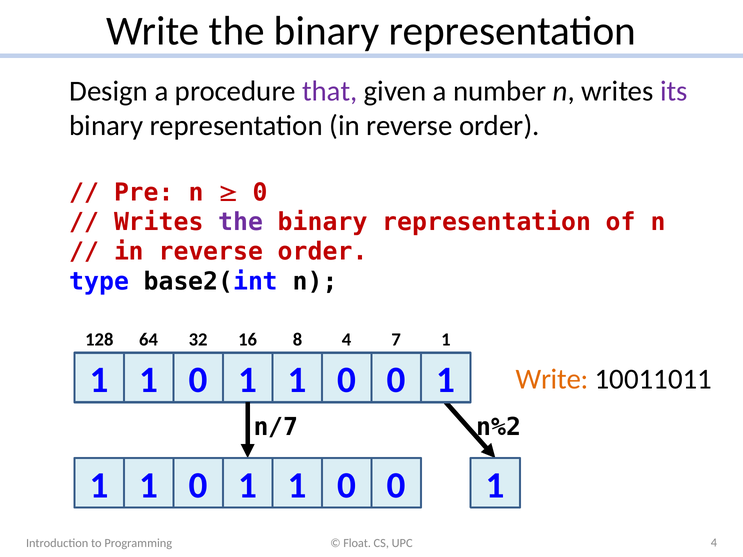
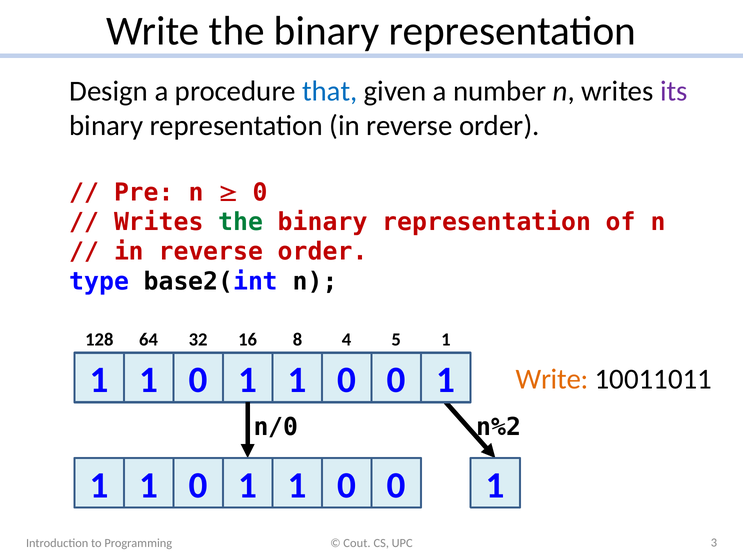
that colour: purple -> blue (330, 91)
the colour: purple -> green (241, 222)
7: 7 -> 5 (396, 340)
n/7: n/7 -> n/0 (276, 427)
Float: Float -> Cout (357, 543)
UPC 4: 4 -> 3 (714, 543)
